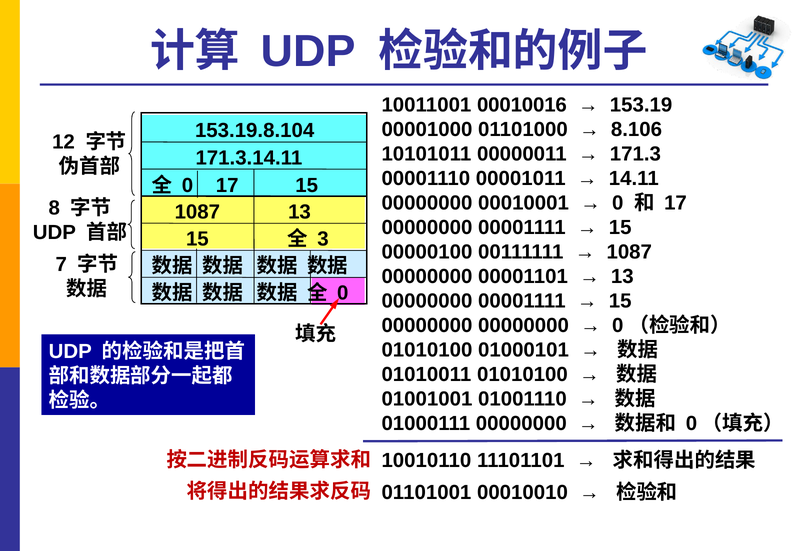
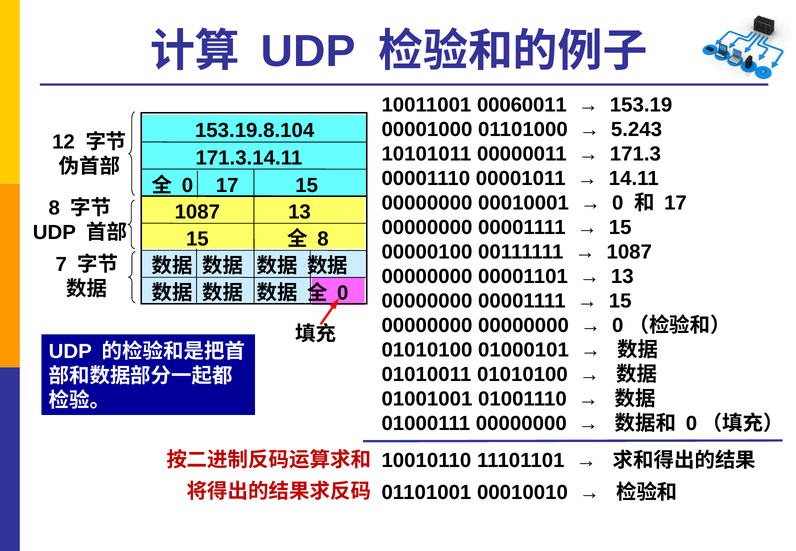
00010016: 00010016 -> 00060011 (522, 105)
8.106: 8.106 -> 5.243 (636, 130)
3: 3 -> 8 (323, 239)
